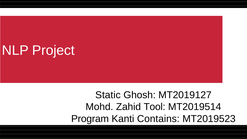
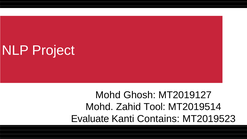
Static: Static -> Mohd (108, 95)
Program: Program -> Evaluate (90, 119)
